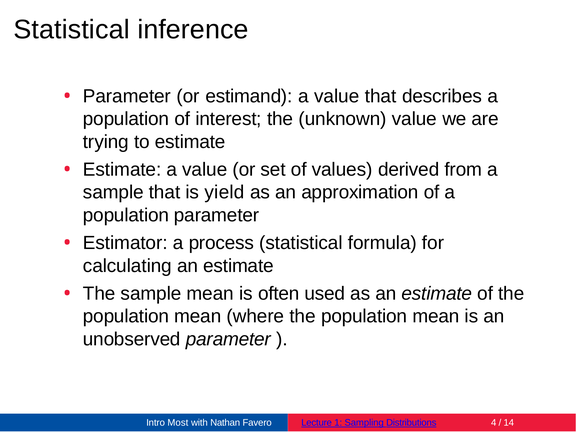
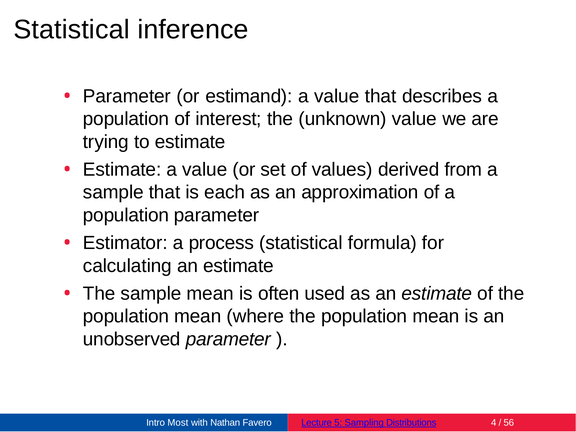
yield: yield -> each (225, 192)
1: 1 -> 5 (338, 423)
14: 14 -> 56 (509, 423)
